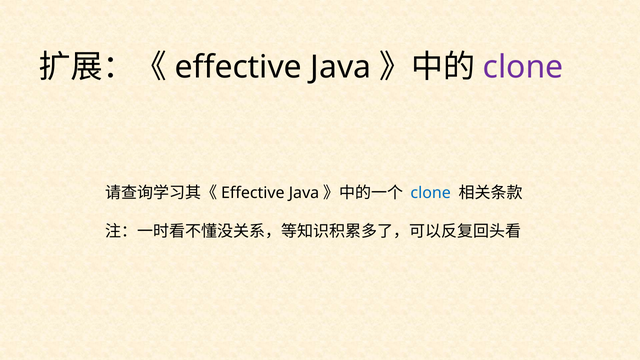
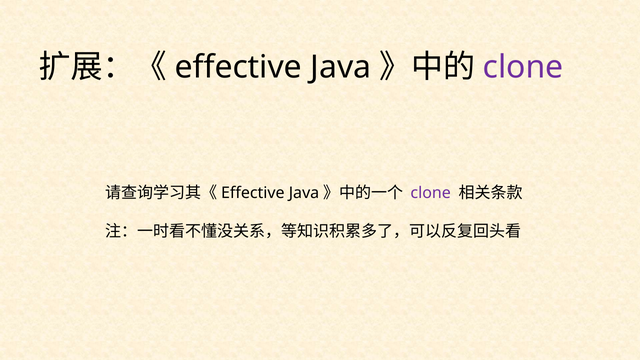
clone colour: blue -> purple (431, 193)
